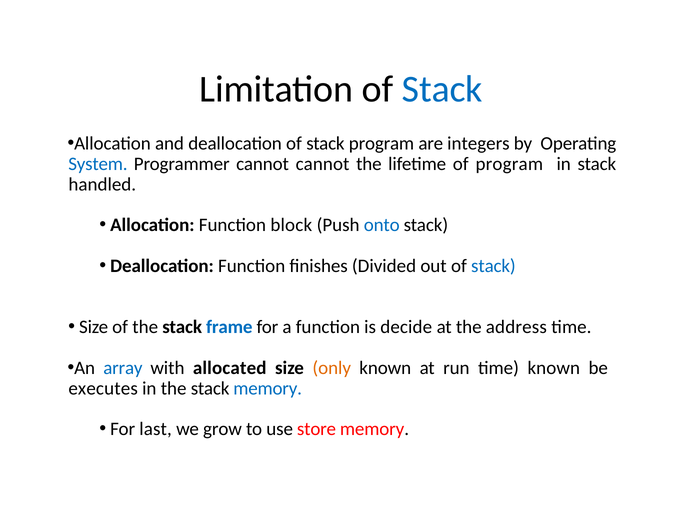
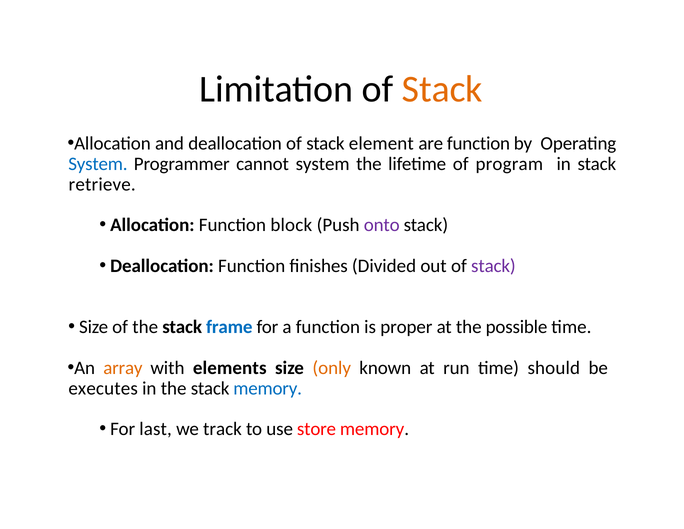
Stack colour: blue -> orange (442, 89)
stack program: program -> element (381, 143)
are integers: integers -> function (479, 143)
cannot cannot: cannot -> system (323, 164)
handled: handled -> retrieve (102, 184)
onto colour: blue -> purple (382, 225)
stack colour: blue -> purple (493, 266)
decide: decide -> proper (406, 327)
address: address -> possible (517, 327)
array colour: blue -> orange (123, 368)
allocated: allocated -> elements (230, 368)
time known: known -> should (554, 368)
grow: grow -> track (222, 429)
